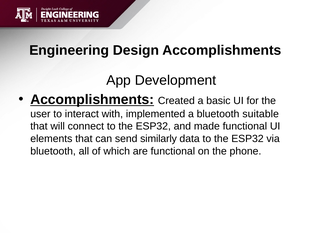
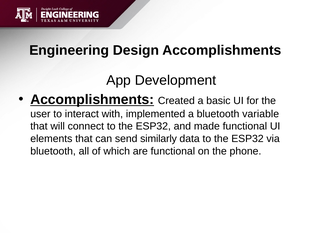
suitable: suitable -> variable (261, 114)
